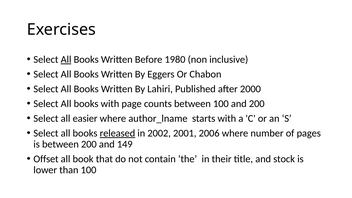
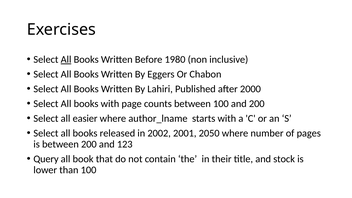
released underline: present -> none (117, 133)
2006: 2006 -> 2050 (209, 133)
149: 149 -> 123 (125, 144)
Offset: Offset -> Query (46, 159)
